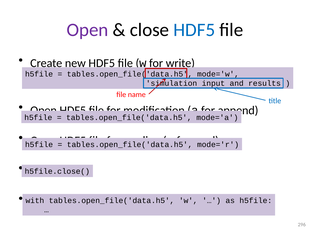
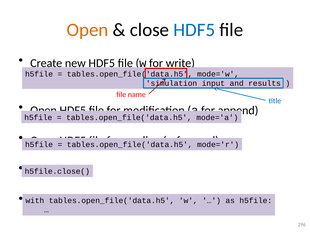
Open colour: purple -> orange (88, 30)
